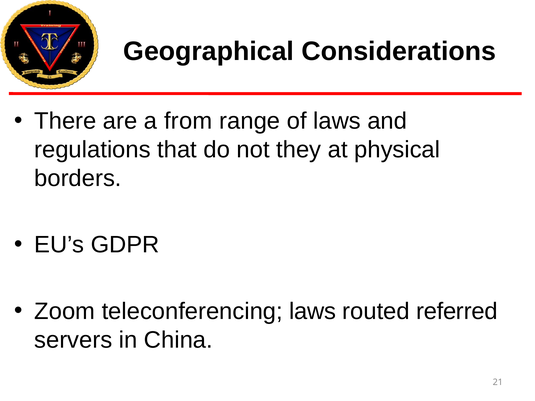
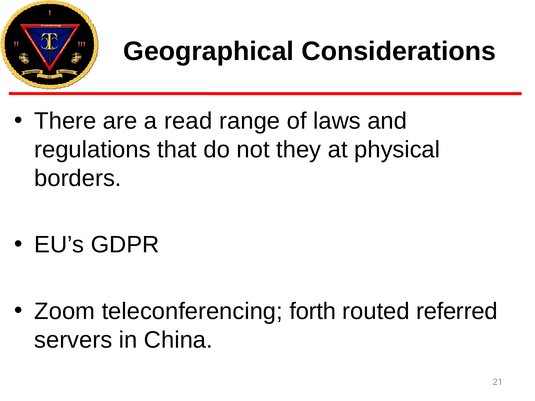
from: from -> read (188, 121)
teleconferencing laws: laws -> forth (313, 312)
